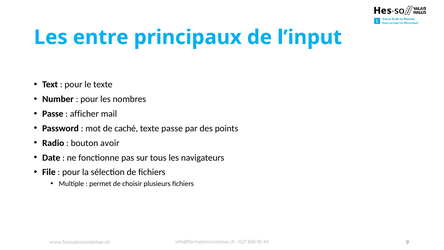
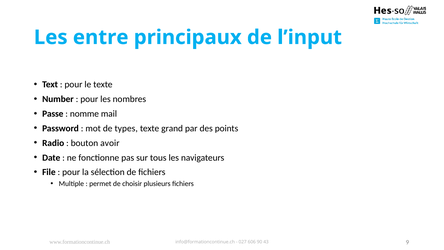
afficher: afficher -> nomme (84, 114)
caché: caché -> types (126, 128)
texte passe: passe -> grand (172, 128)
